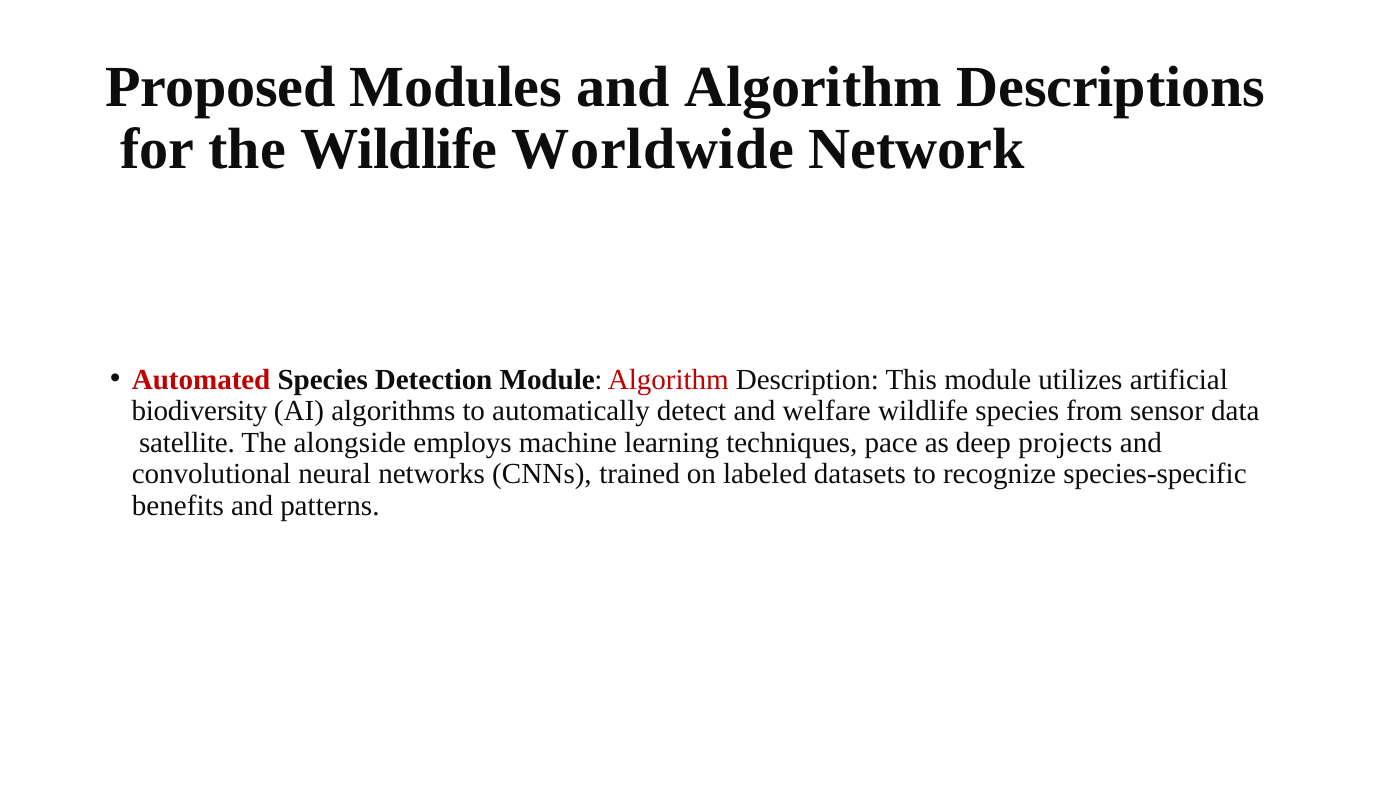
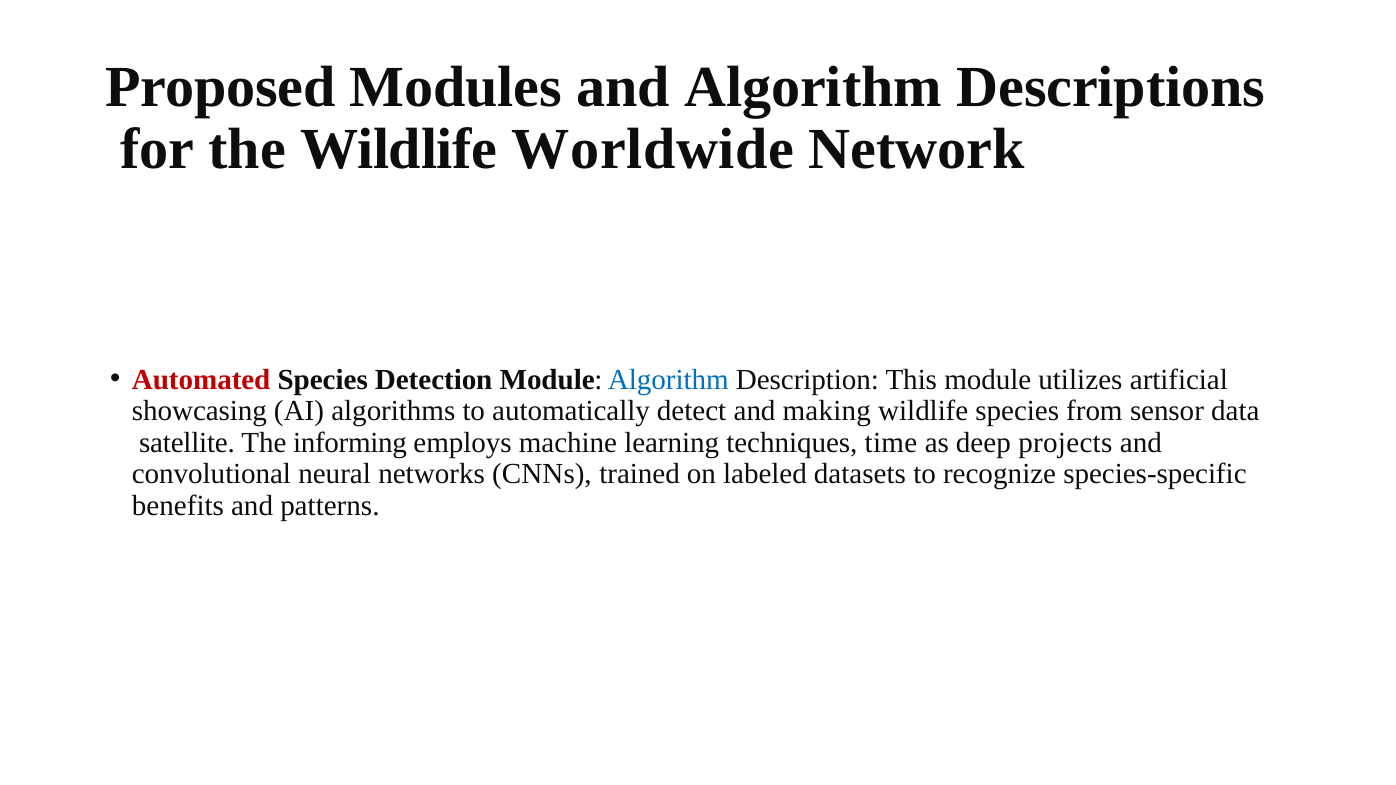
Algorithm colour: red -> blue (668, 380)
biodiversity: biodiversity -> showcasing (199, 411)
welfare: welfare -> making (827, 411)
alongside: alongside -> informing (350, 443)
pace: pace -> time (891, 443)
